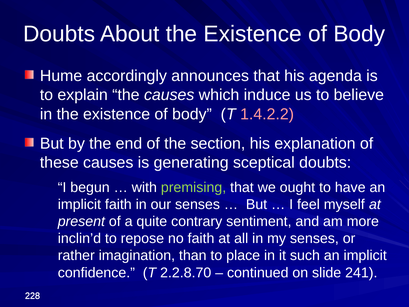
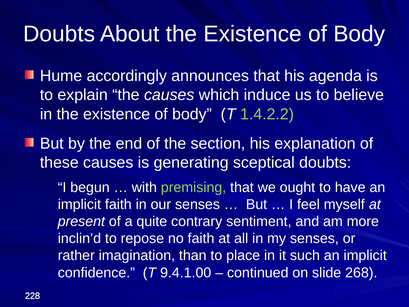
1.4.2.2 colour: pink -> light green (267, 114)
2.2.8.70: 2.2.8.70 -> 9.4.1.00 (186, 272)
241: 241 -> 268 (361, 272)
